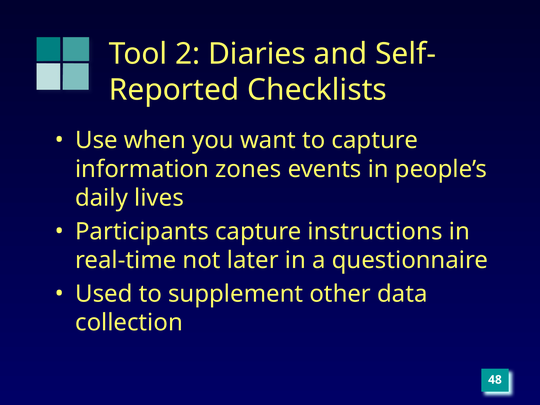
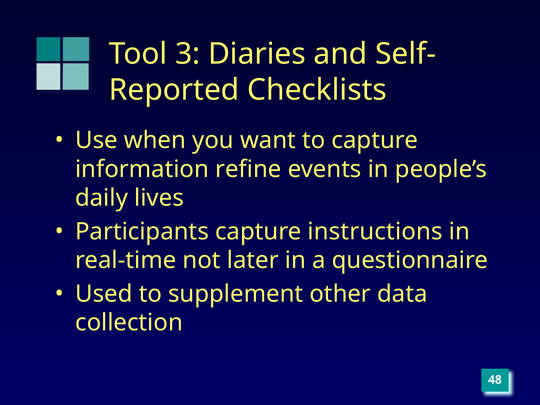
2: 2 -> 3 (188, 54)
zones: zones -> refine (248, 169)
